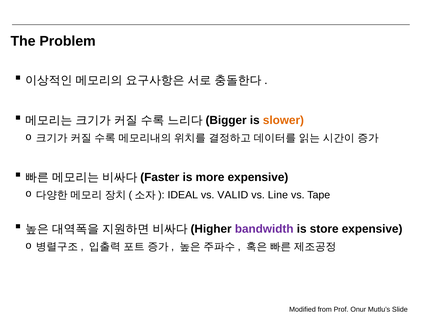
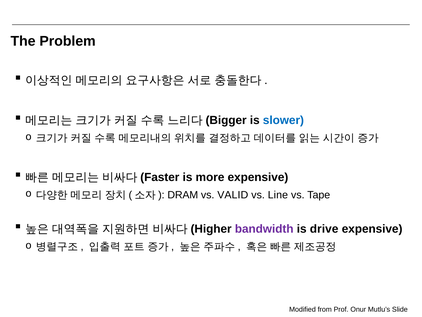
slower colour: orange -> blue (283, 120)
IDEAL: IDEAL -> DRAM (183, 195)
store: store -> drive (324, 229)
